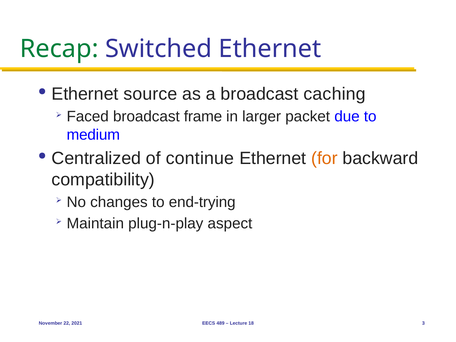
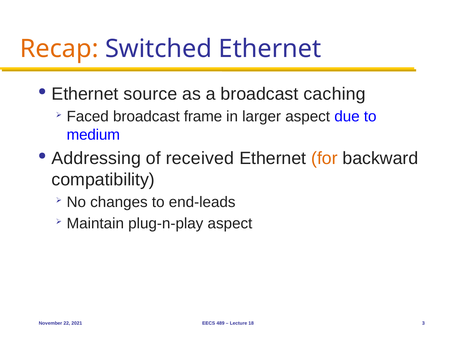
Recap colour: green -> orange (59, 49)
larger packet: packet -> aspect (308, 117)
Centralized: Centralized -> Addressing (96, 158)
continue: continue -> received (200, 158)
end-trying: end-trying -> end-leads (202, 202)
